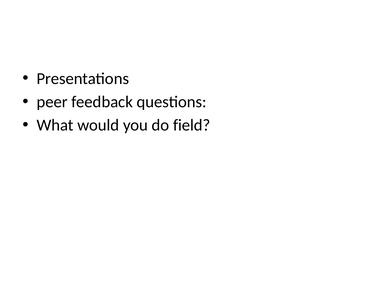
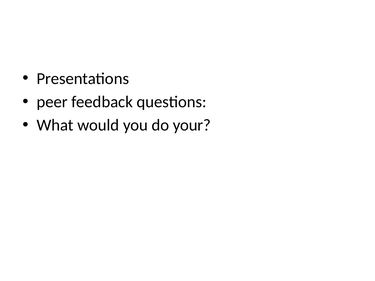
field: field -> your (192, 125)
